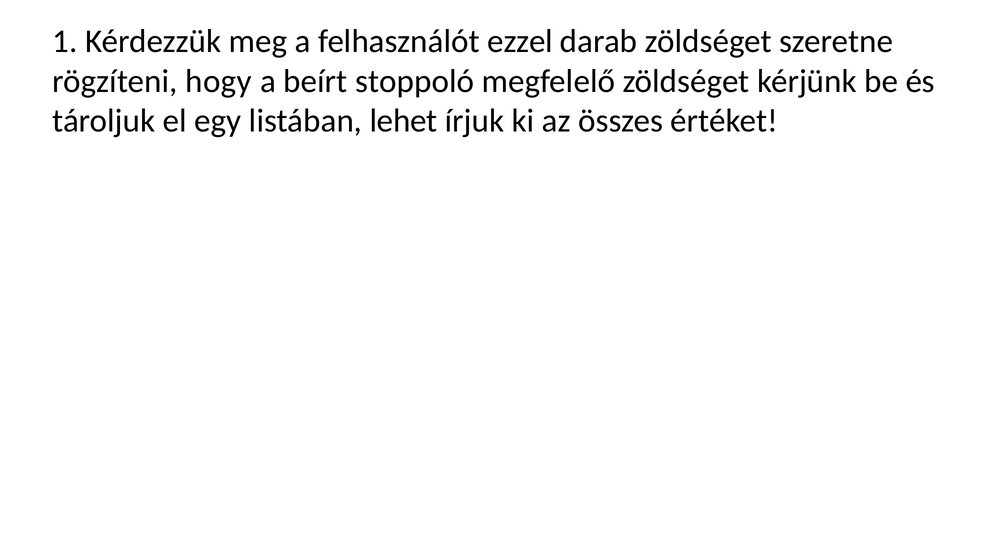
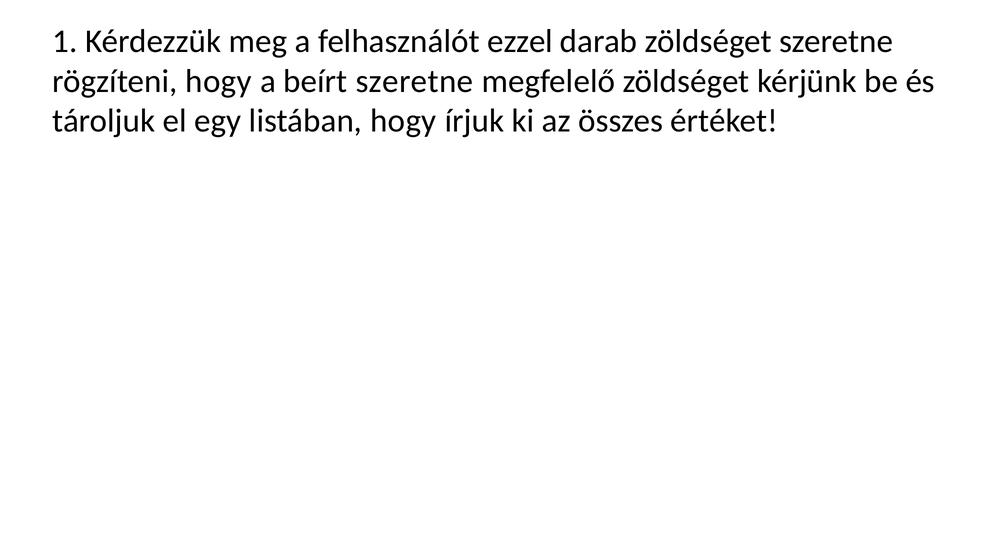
beírt stoppoló: stoppoló -> szeretne (414, 81)
listában lehet: lehet -> hogy (403, 121)
